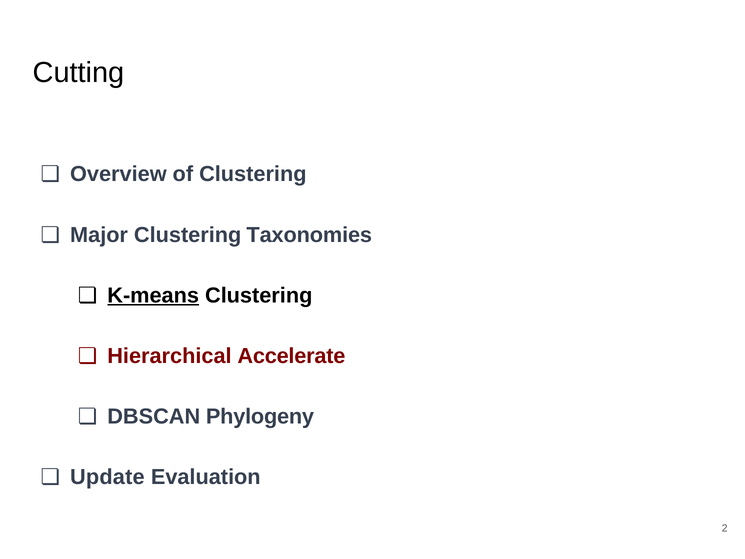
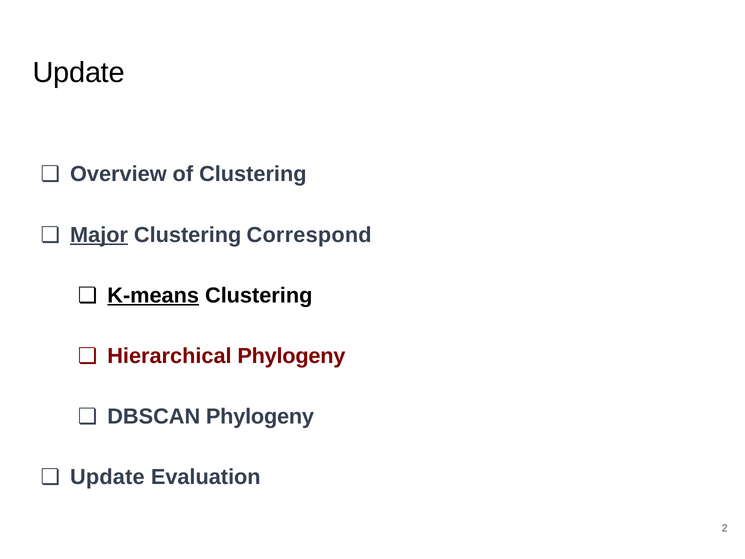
Cutting: Cutting -> Update (79, 72)
Major underline: none -> present (99, 235)
Taxonomies: Taxonomies -> Correspond (309, 235)
Hierarchical Accelerate: Accelerate -> Phylogeny (291, 356)
